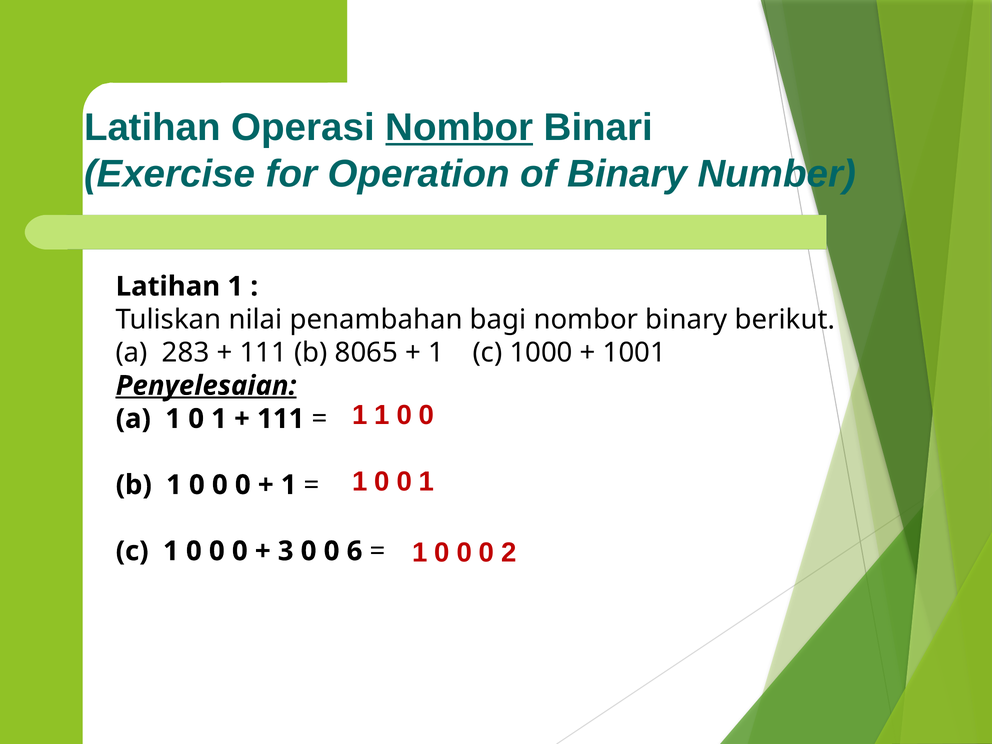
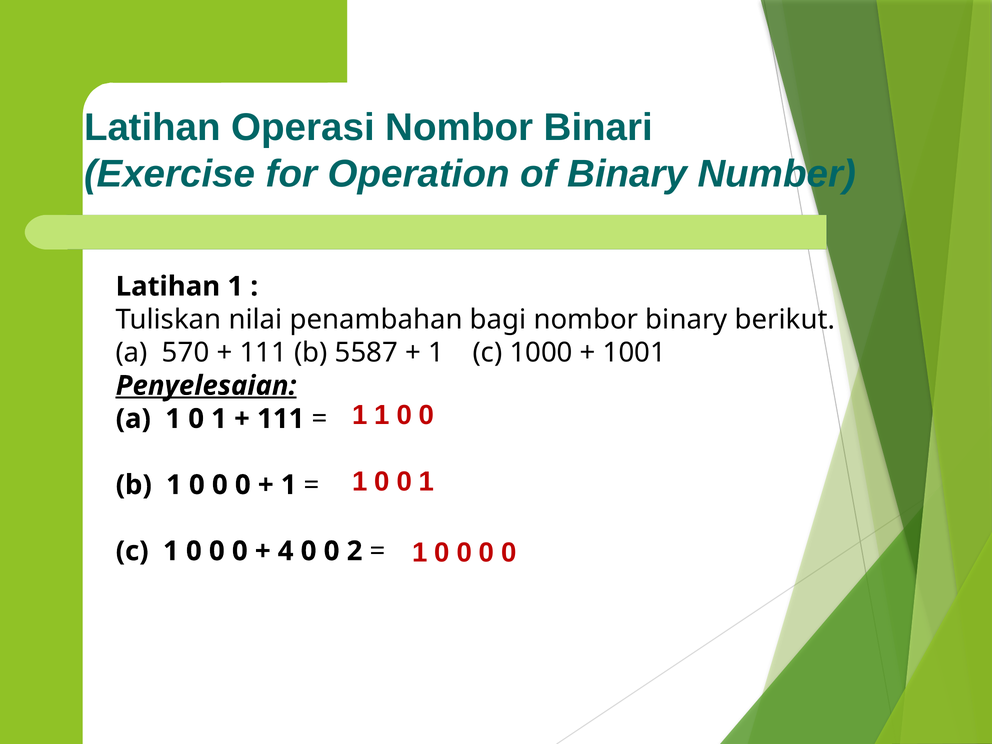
Nombor underline: present -> none (459, 128)
283: 283 -> 570 (186, 353)
8065: 8065 -> 5587 (366, 353)
0 0 0 2: 2 -> 0 (509, 553)
3: 3 -> 4 (286, 551)
6: 6 -> 2 (355, 551)
